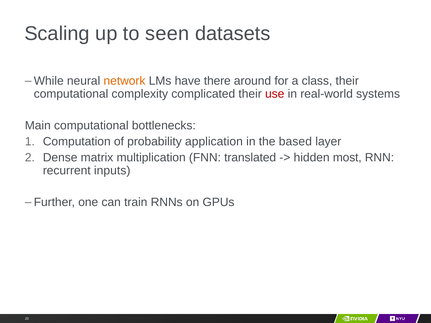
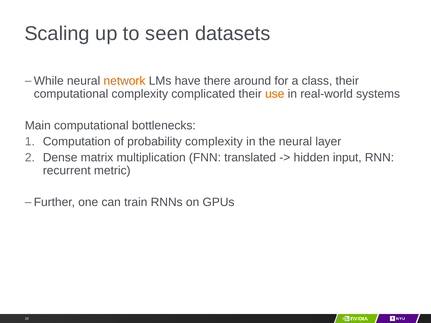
use colour: red -> orange (275, 94)
probability application: application -> complexity (214, 142)
the based: based -> neural (295, 142)
most: most -> input (347, 158)
inputs: inputs -> metric (112, 171)
